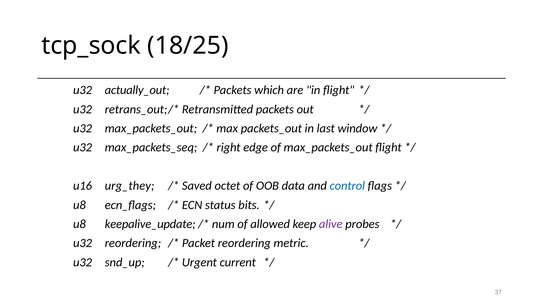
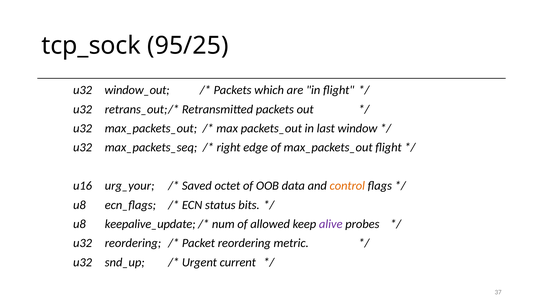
18/25: 18/25 -> 95/25 (188, 46)
actually_out: actually_out -> window_out (137, 90)
urg_they: urg_they -> urg_your (130, 185)
control colour: blue -> orange (347, 185)
